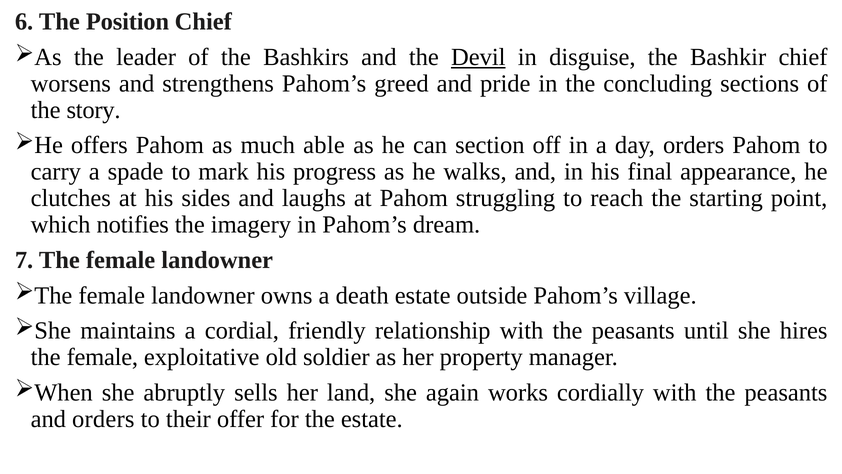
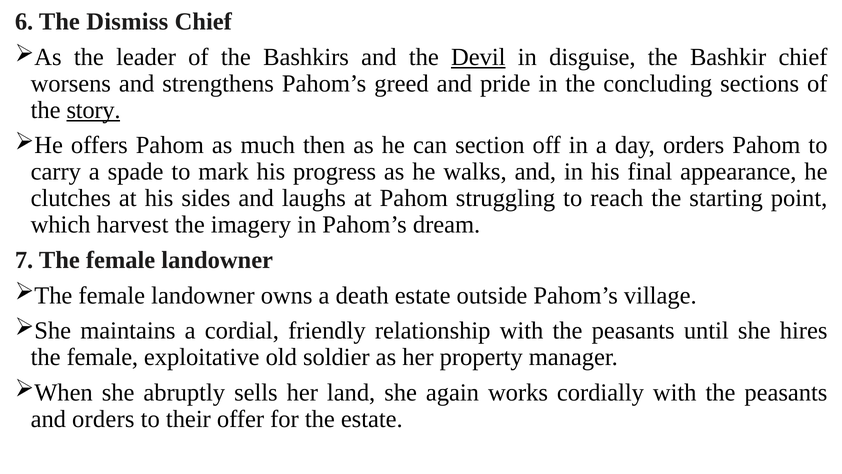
Position: Position -> Dismiss (127, 22)
story underline: none -> present (94, 110)
able: able -> then (324, 145)
notifies: notifies -> harvest (133, 225)
